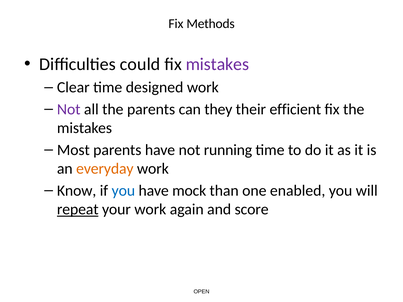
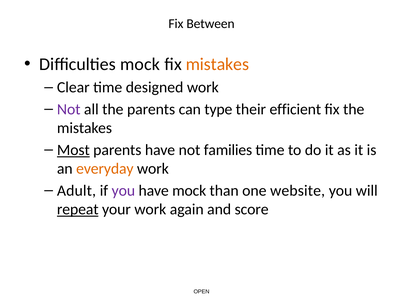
Methods: Methods -> Between (211, 24)
Difficulties could: could -> mock (140, 64)
mistakes colour: purple -> orange (217, 64)
they: they -> type (218, 109)
Most underline: none -> present (73, 150)
running: running -> families (228, 150)
Know: Know -> Adult (76, 191)
you colour: blue -> purple (123, 191)
enabled: enabled -> website (298, 191)
